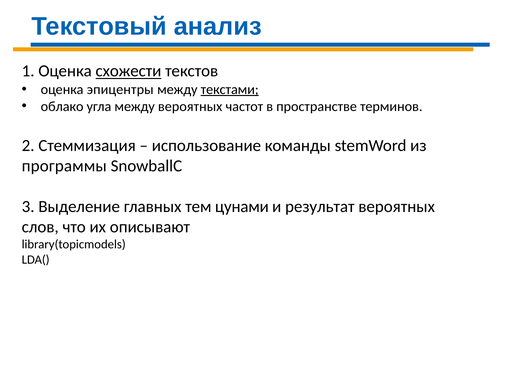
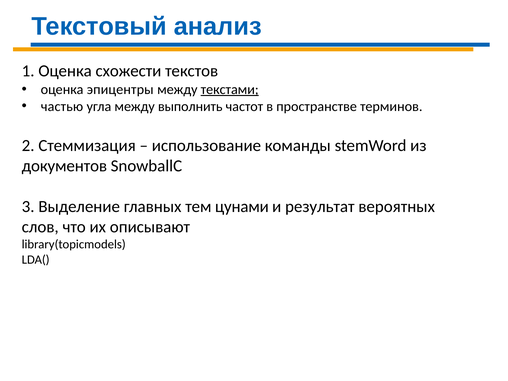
схожести underline: present -> none (128, 71)
облако: облако -> частью (62, 106)
между вероятных: вероятных -> выполнить (190, 106)
программы: программы -> документов (64, 166)
